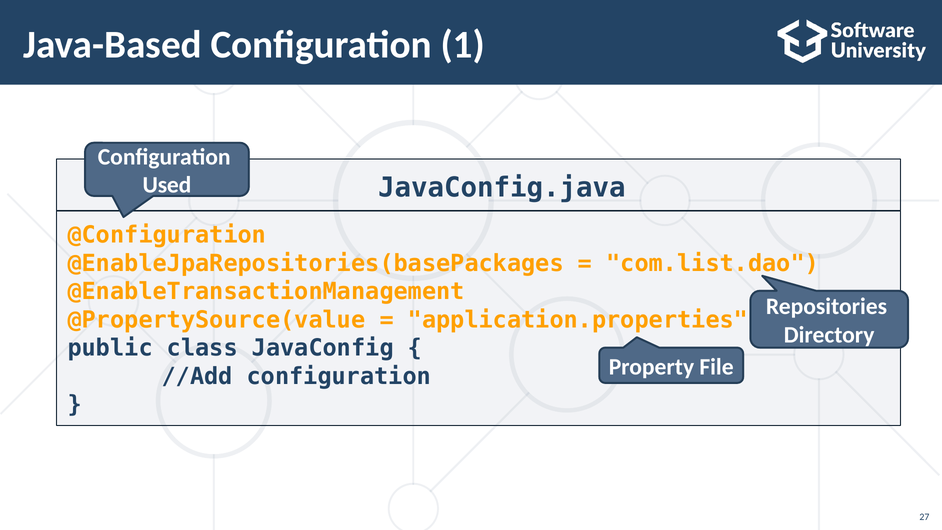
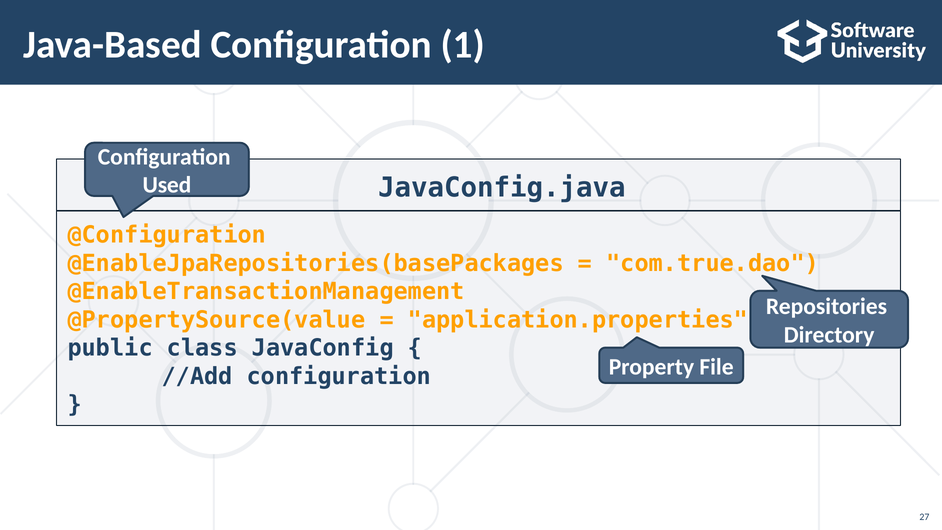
com.list.dao: com.list.dao -> com.true.dao (713, 263)
